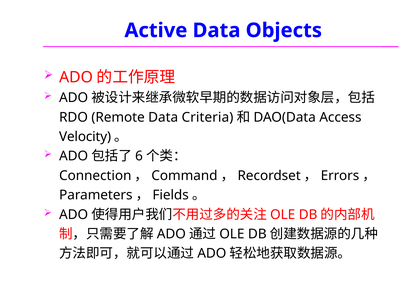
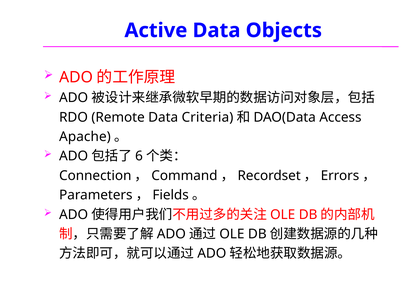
Velocity: Velocity -> Apache (85, 137)
